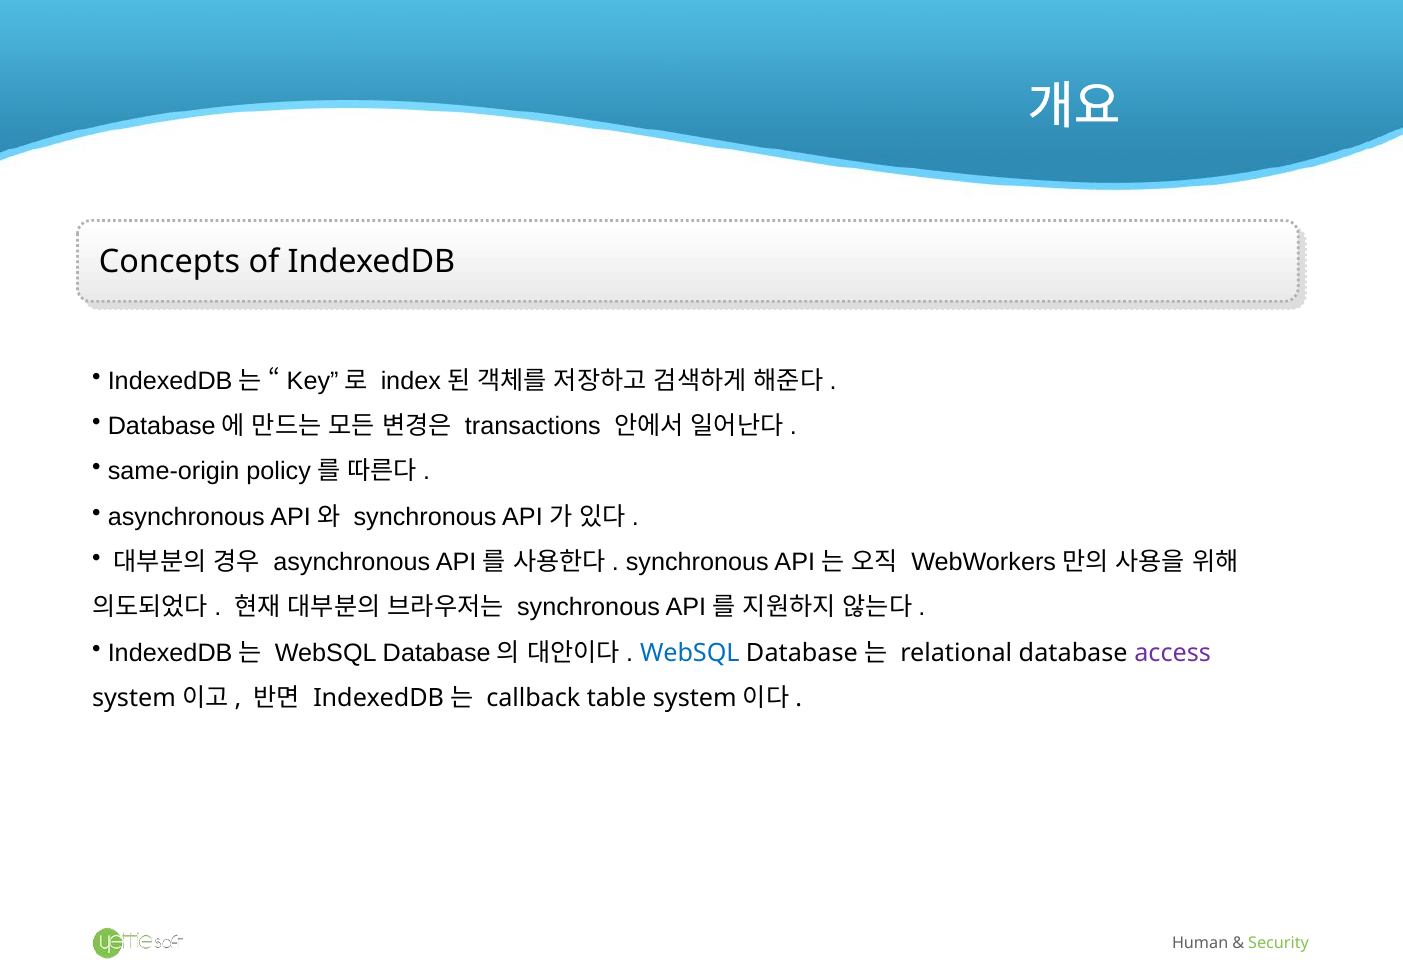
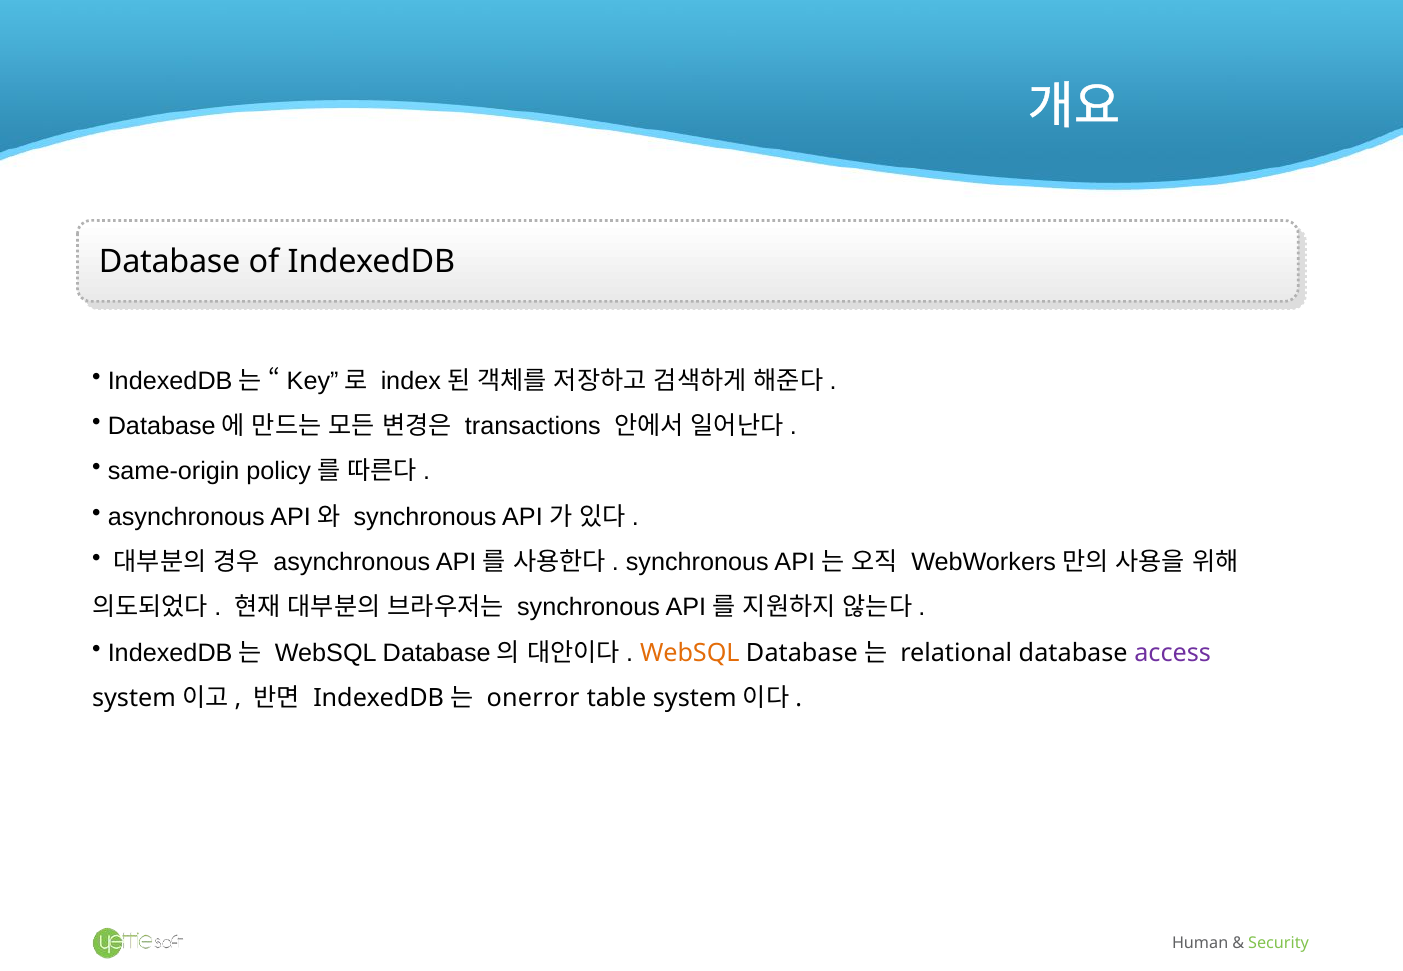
Concepts: Concepts -> Database (170, 262)
WebSQL colour: blue -> orange (690, 653)
callback: callback -> onerror (533, 698)
